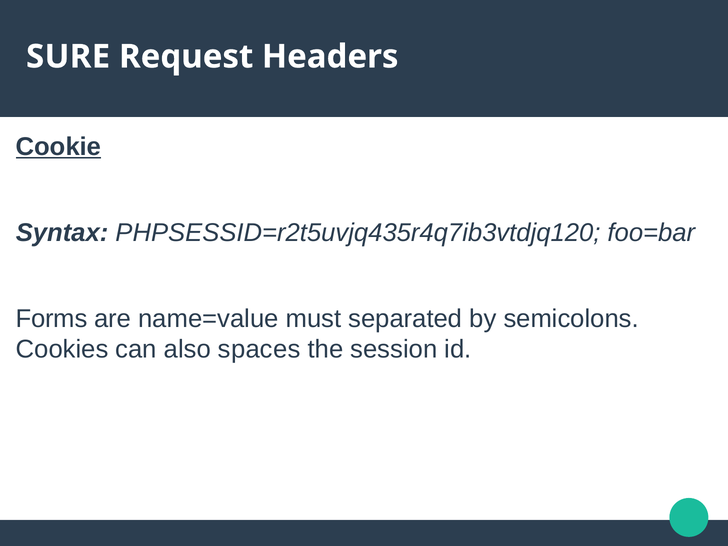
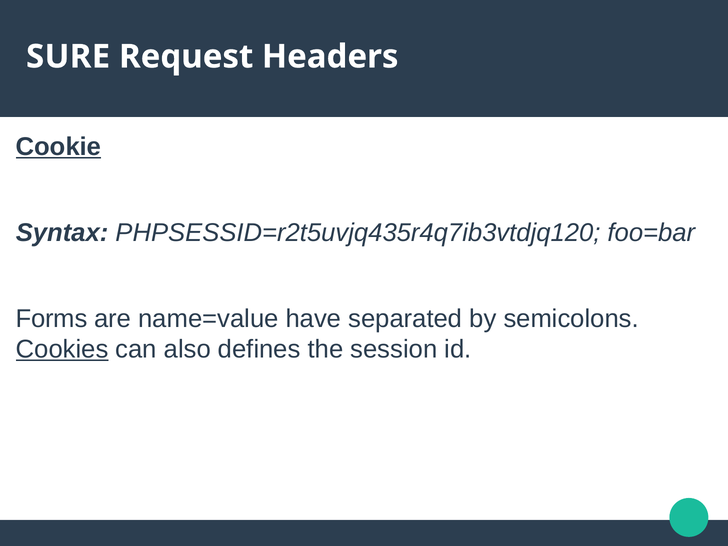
must: must -> have (313, 319)
Cookies underline: none -> present (62, 349)
spaces: spaces -> defines (259, 349)
